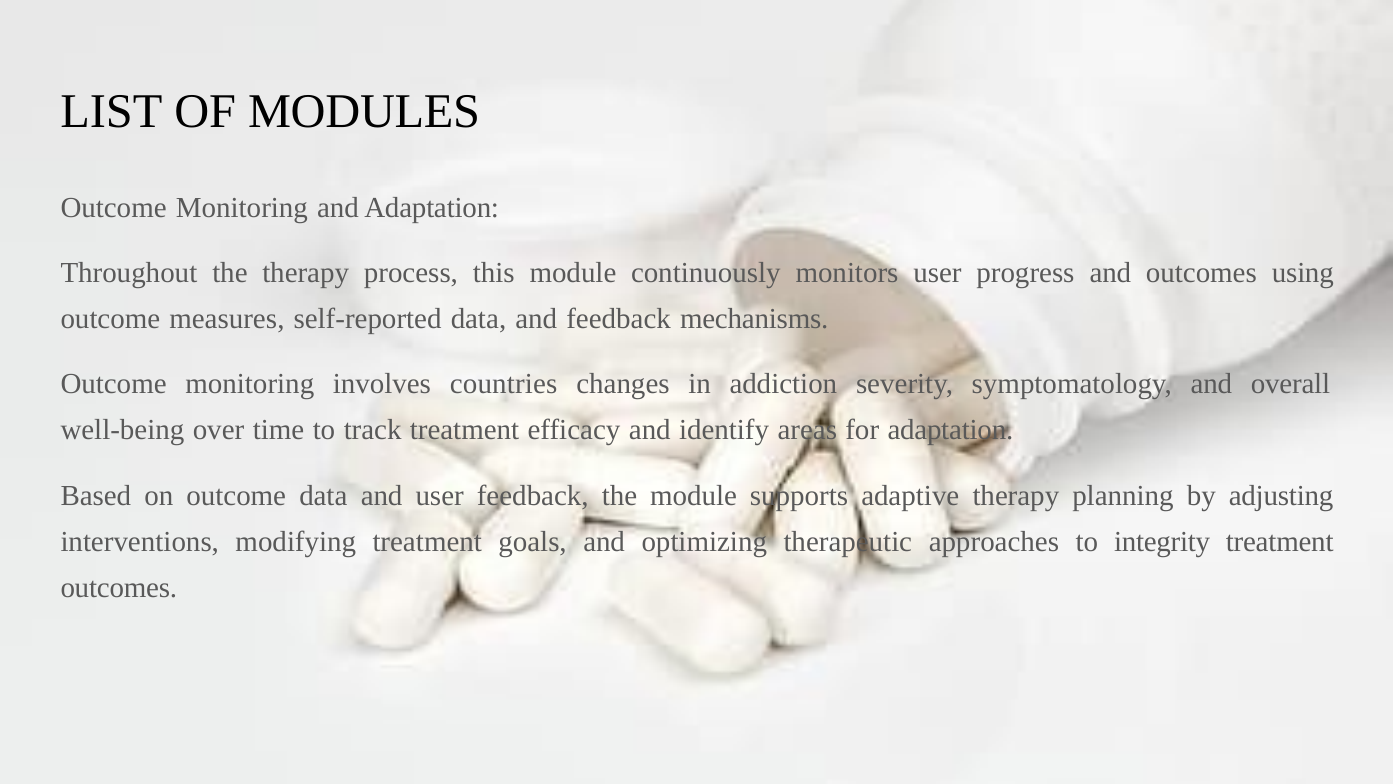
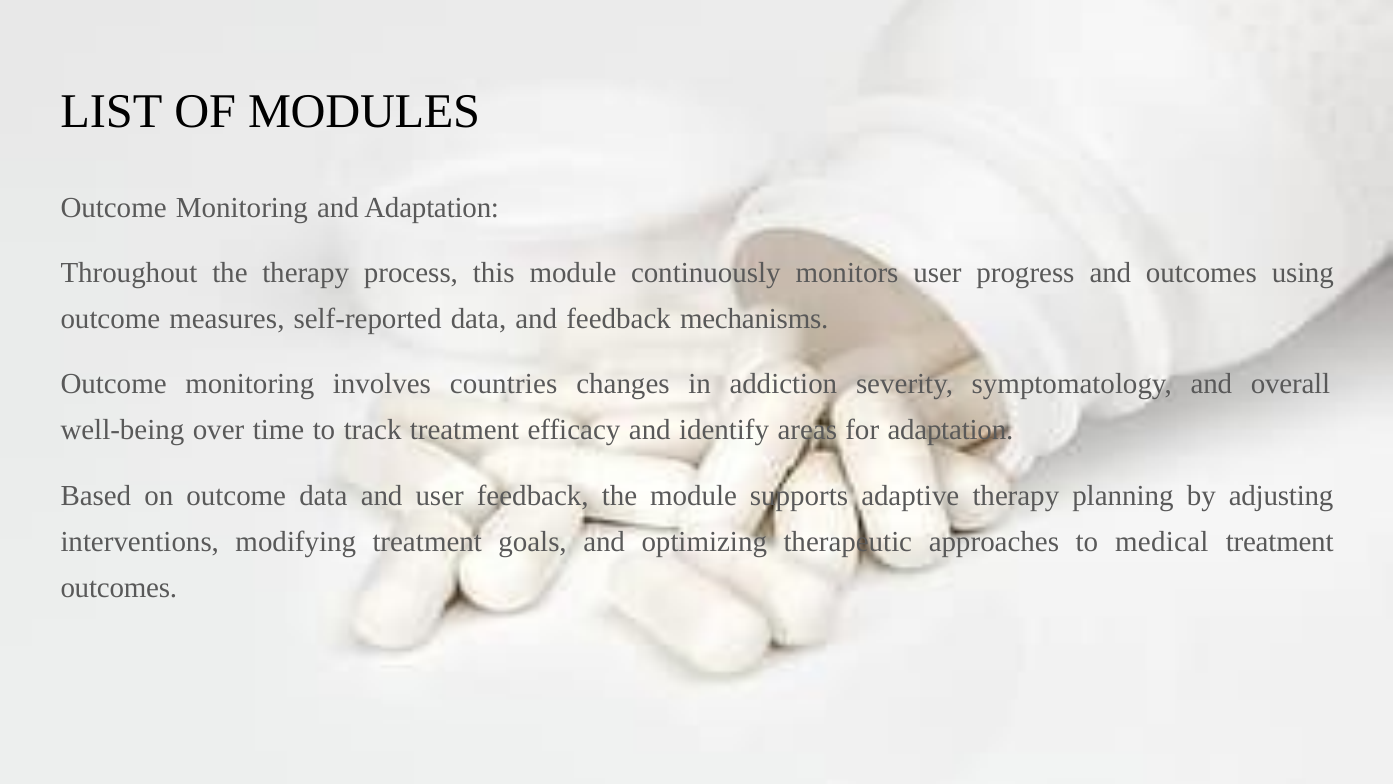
integrity: integrity -> medical (1162, 541)
